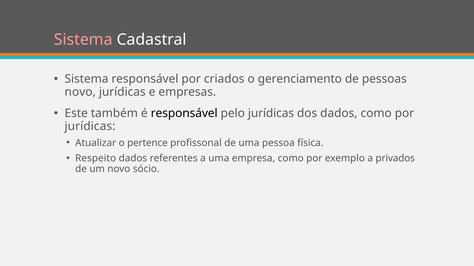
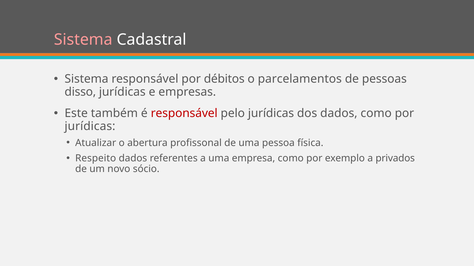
criados: criados -> débitos (224, 79)
gerenciamento: gerenciamento -> parcelamentos (300, 79)
novo: novo -> disso (80, 92)
responsável colour: black -> red (184, 114)
pertence: pertence -> abertura (147, 143)
